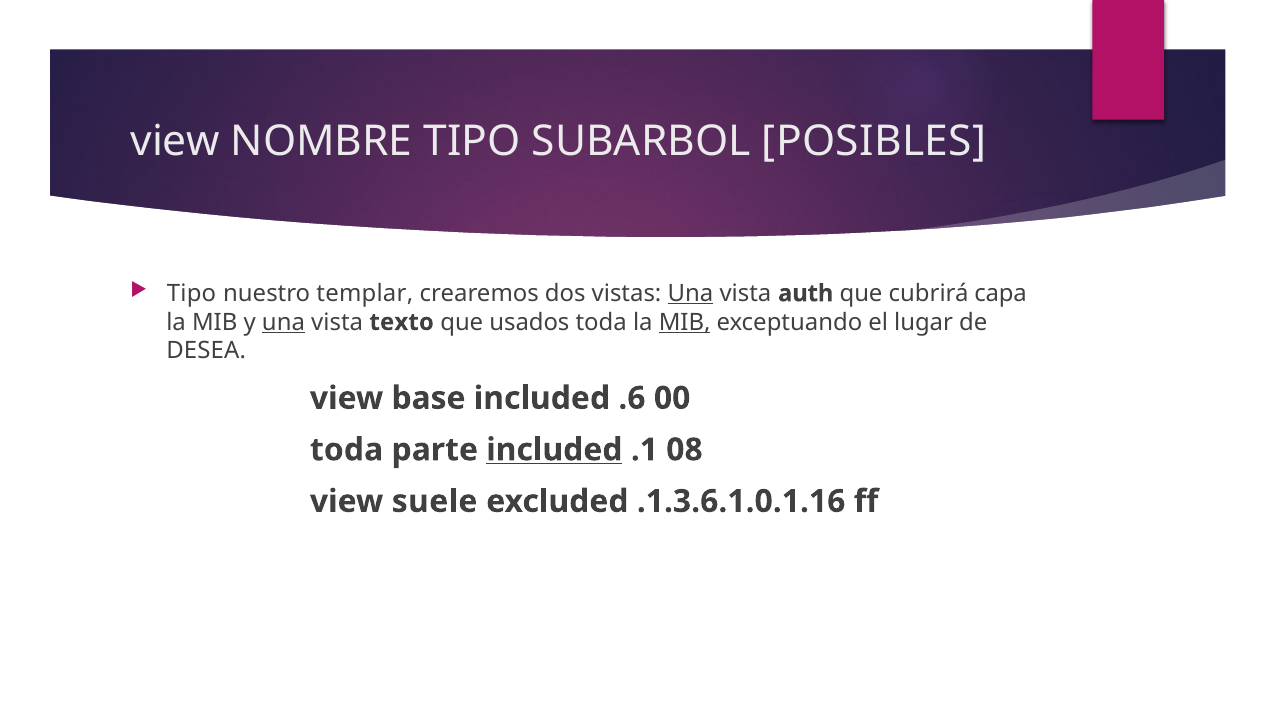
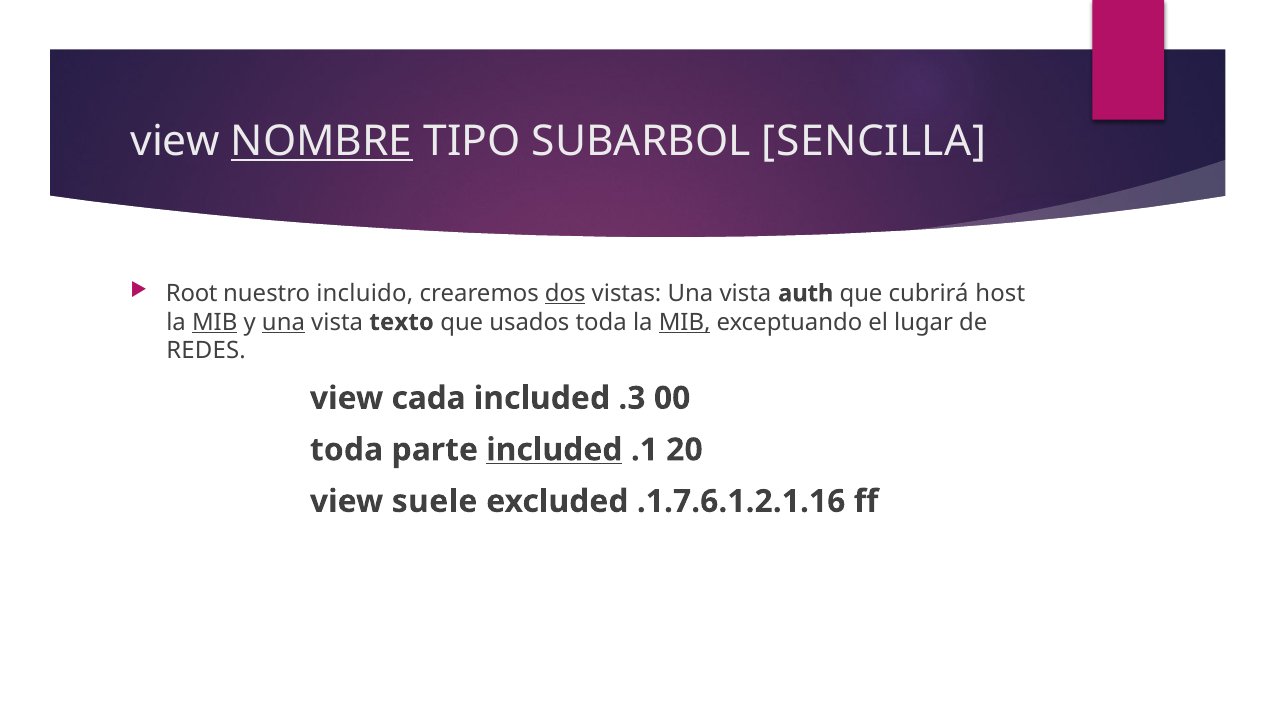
NOMBRE underline: none -> present (322, 142)
POSIBLES: POSIBLES -> SENCILLA (874, 142)
Tipo: Tipo -> Root (192, 293)
templar: templar -> incluido (365, 293)
dos underline: none -> present (565, 293)
Una underline: present -> none (690, 293)
capa: capa -> host (1000, 293)
MIB underline: none -> present (215, 322)
DESEA: DESEA -> REDES (206, 351)
base: base -> cada (429, 398)
.6: .6 -> .3 (632, 398)
08: 08 -> 20 (684, 450)
.1.3.6.1.0.1.16: .1.3.6.1.0.1.16 -> .1.7.6.1.2.1.16 (741, 501)
